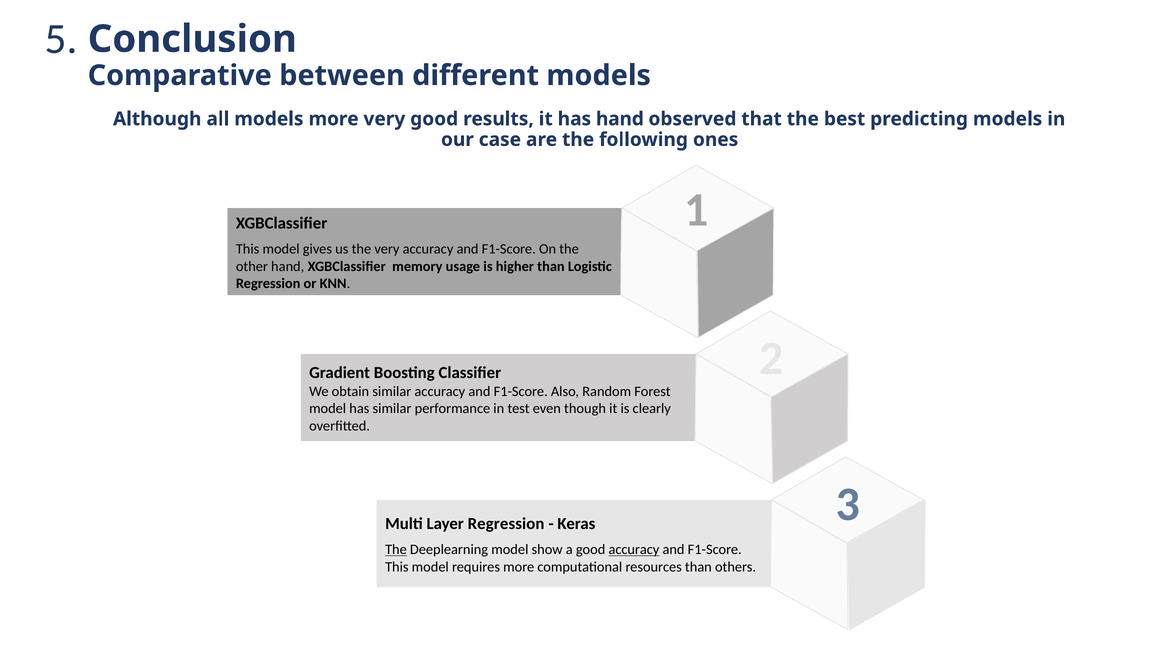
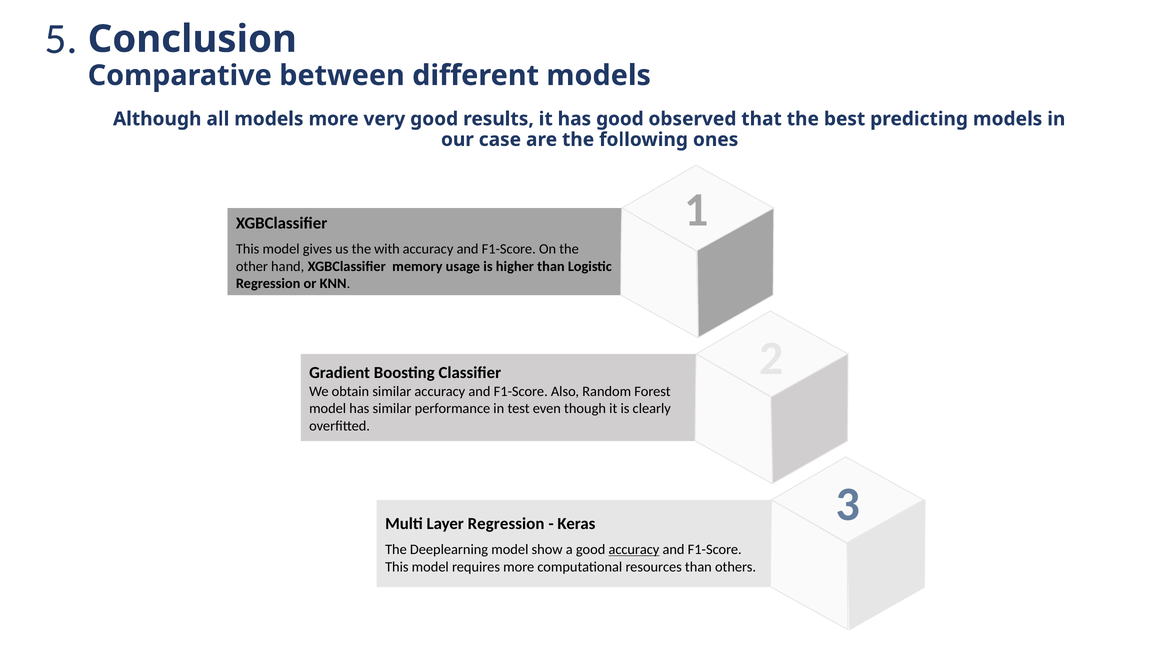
has hand: hand -> good (620, 119)
the very: very -> with (387, 249)
The underline: present -> none (396, 550)
